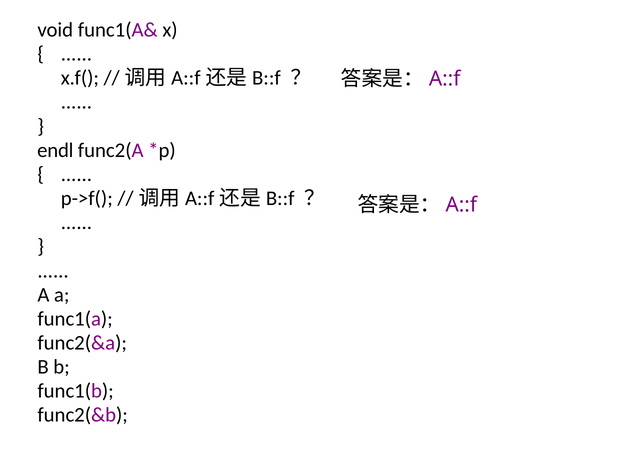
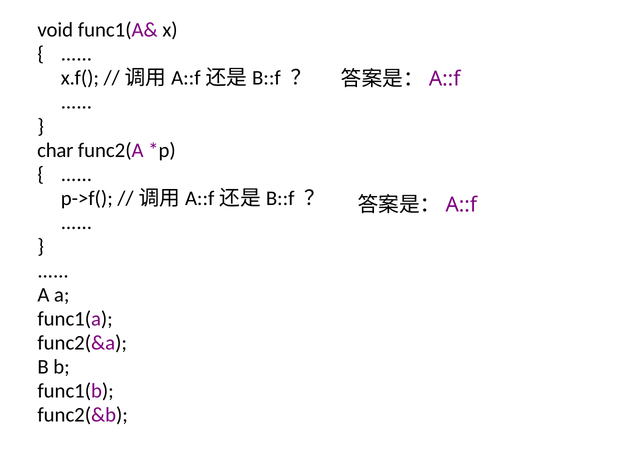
endl: endl -> char (55, 150)
